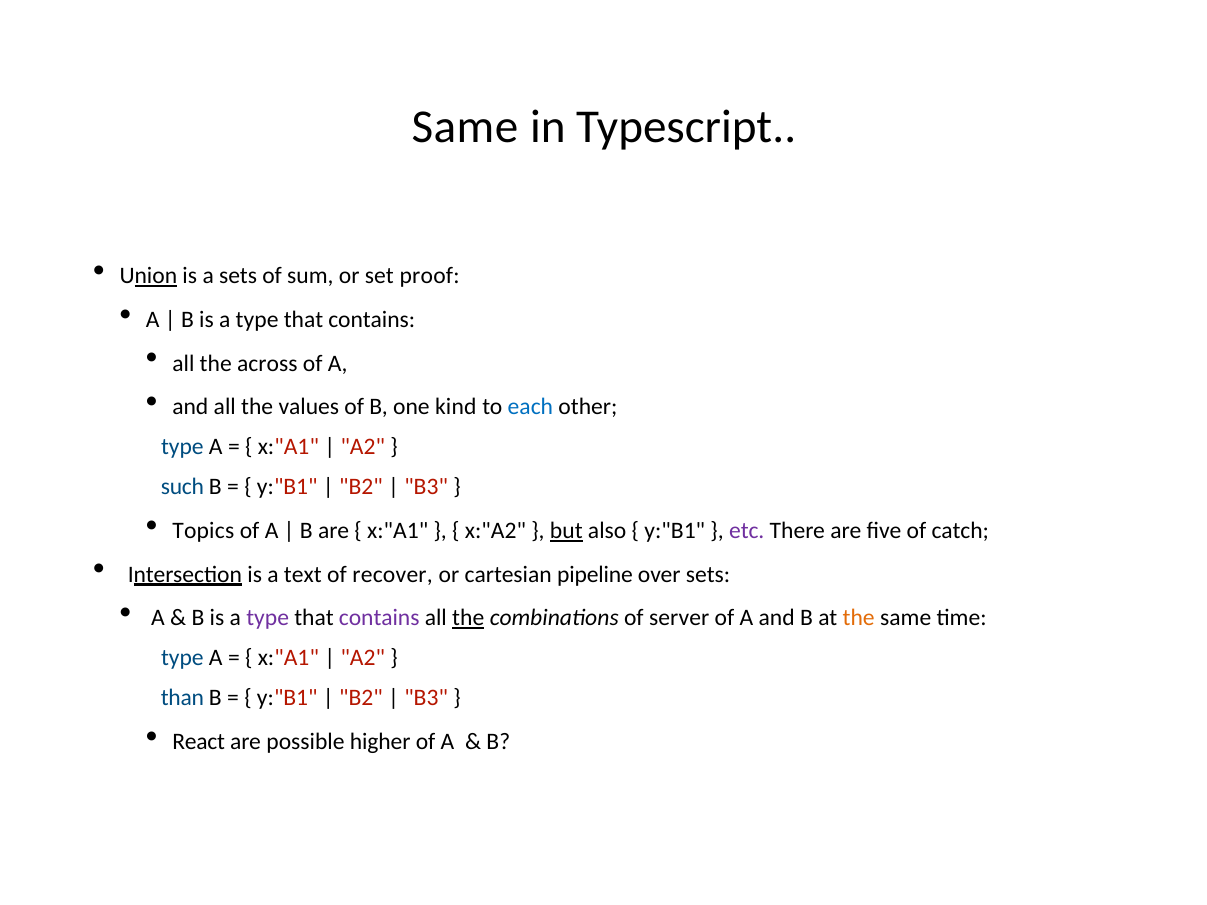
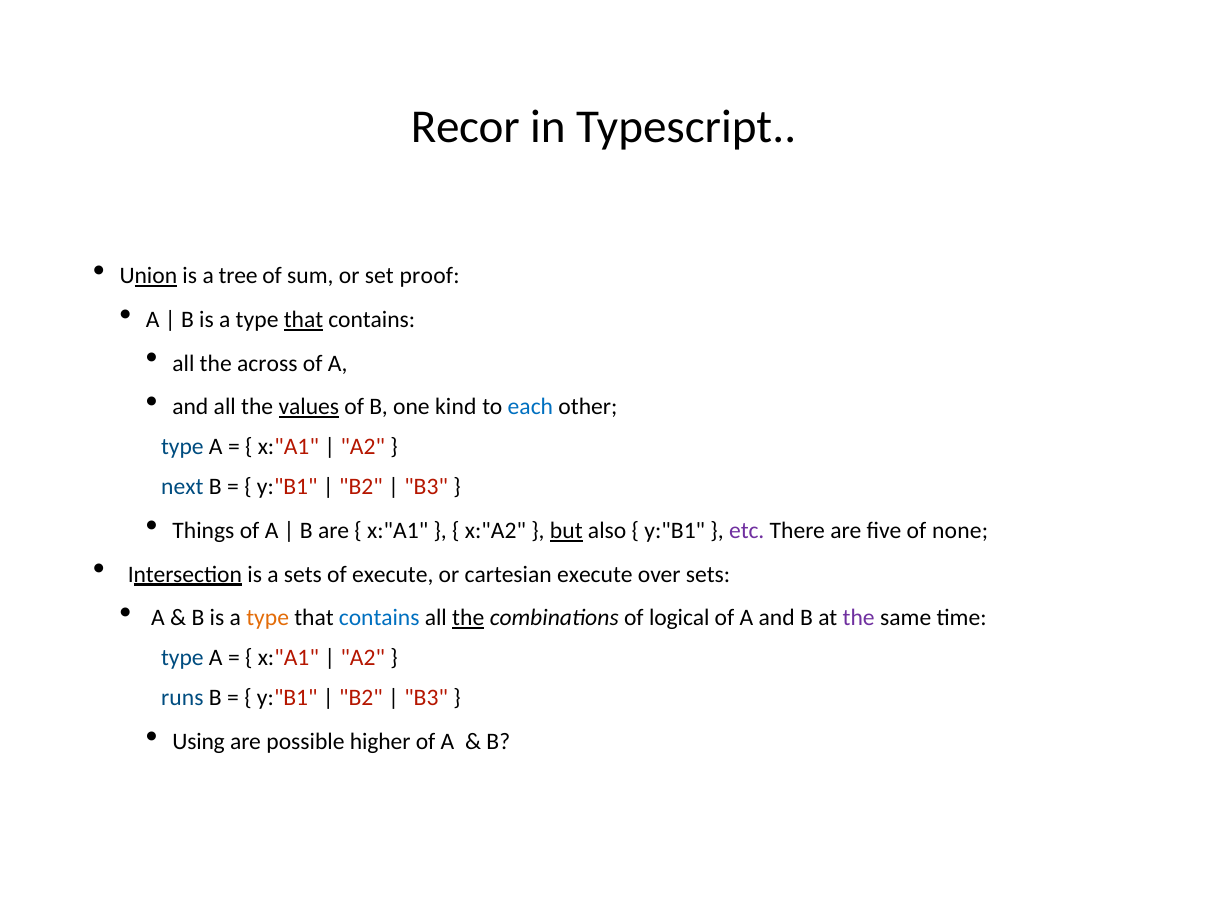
Same: Same -> Recor (465, 127)
a sets: sets -> tree (238, 276)
that underline: none -> present (303, 320)
values underline: none -> present (309, 407)
such: such -> next (182, 487)
Topics: Topics -> Things (203, 531)
catch: catch -> none (960, 531)
a text: text -> sets (303, 574)
of recover: recover -> execute (393, 574)
cartesian pipeline: pipeline -> execute (595, 574)
type colour: purple -> orange (268, 618)
contains colour: purple -> blue (379, 618)
server: server -> logical (679, 618)
the colour: orange -> purple (859, 618)
than: than -> runs (182, 698)
React: React -> Using (199, 742)
